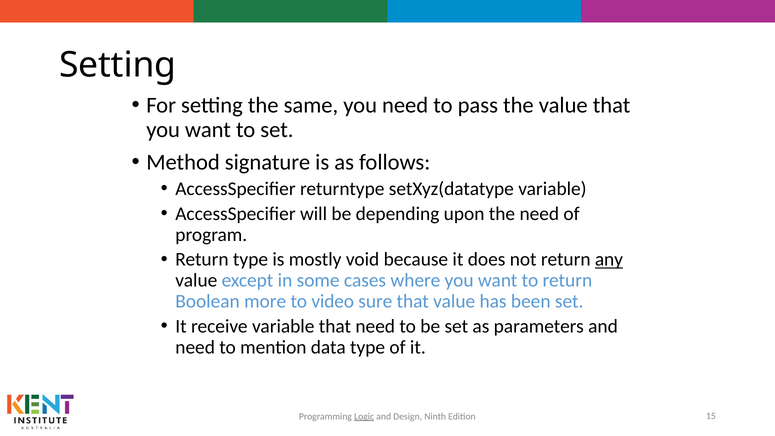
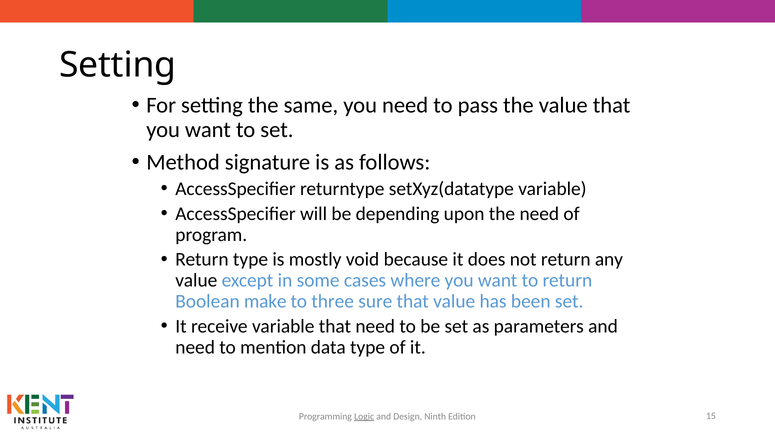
any underline: present -> none (609, 260)
more: more -> make (265, 301)
video: video -> three (333, 301)
